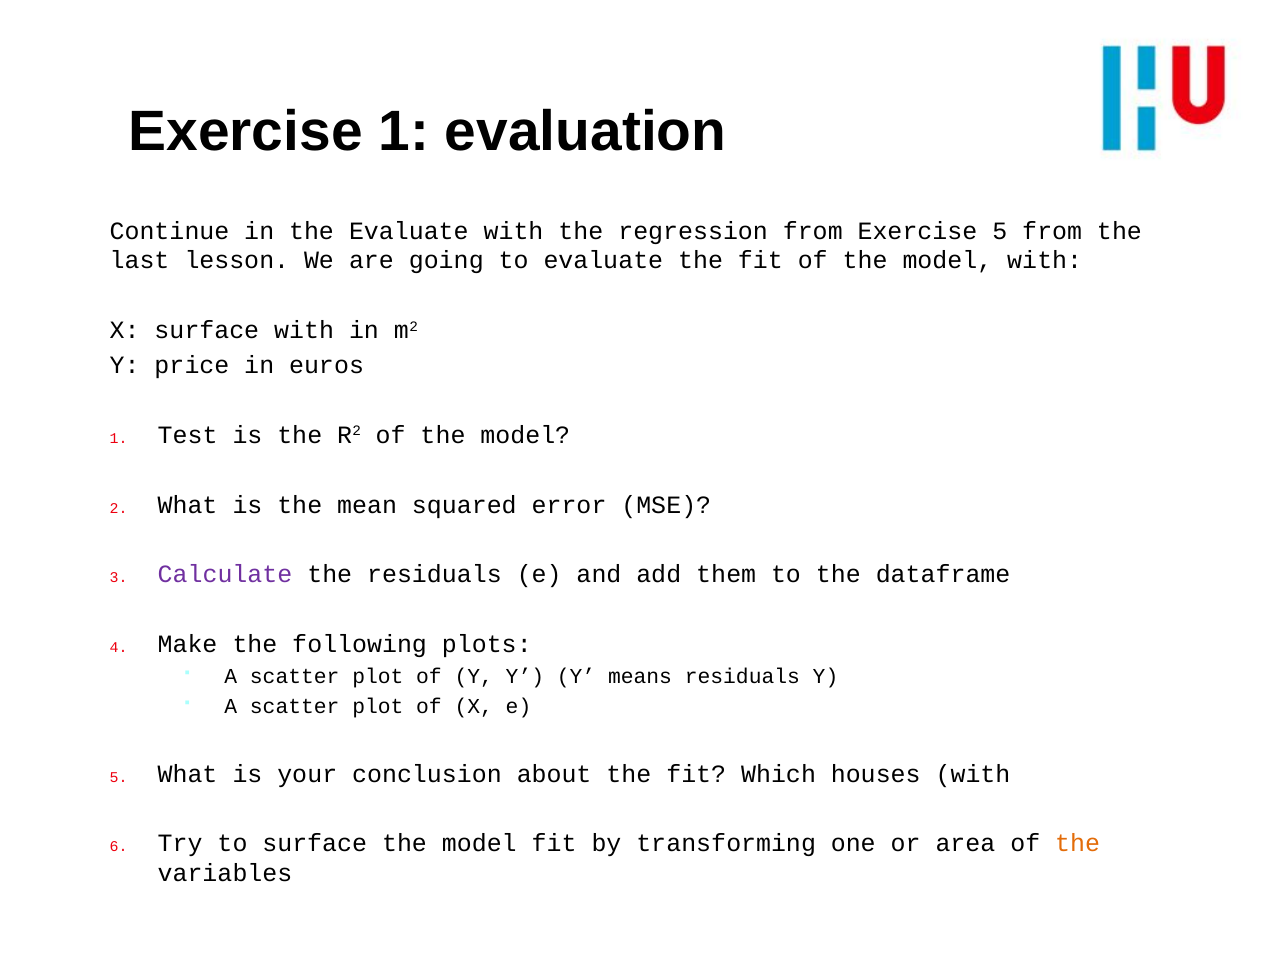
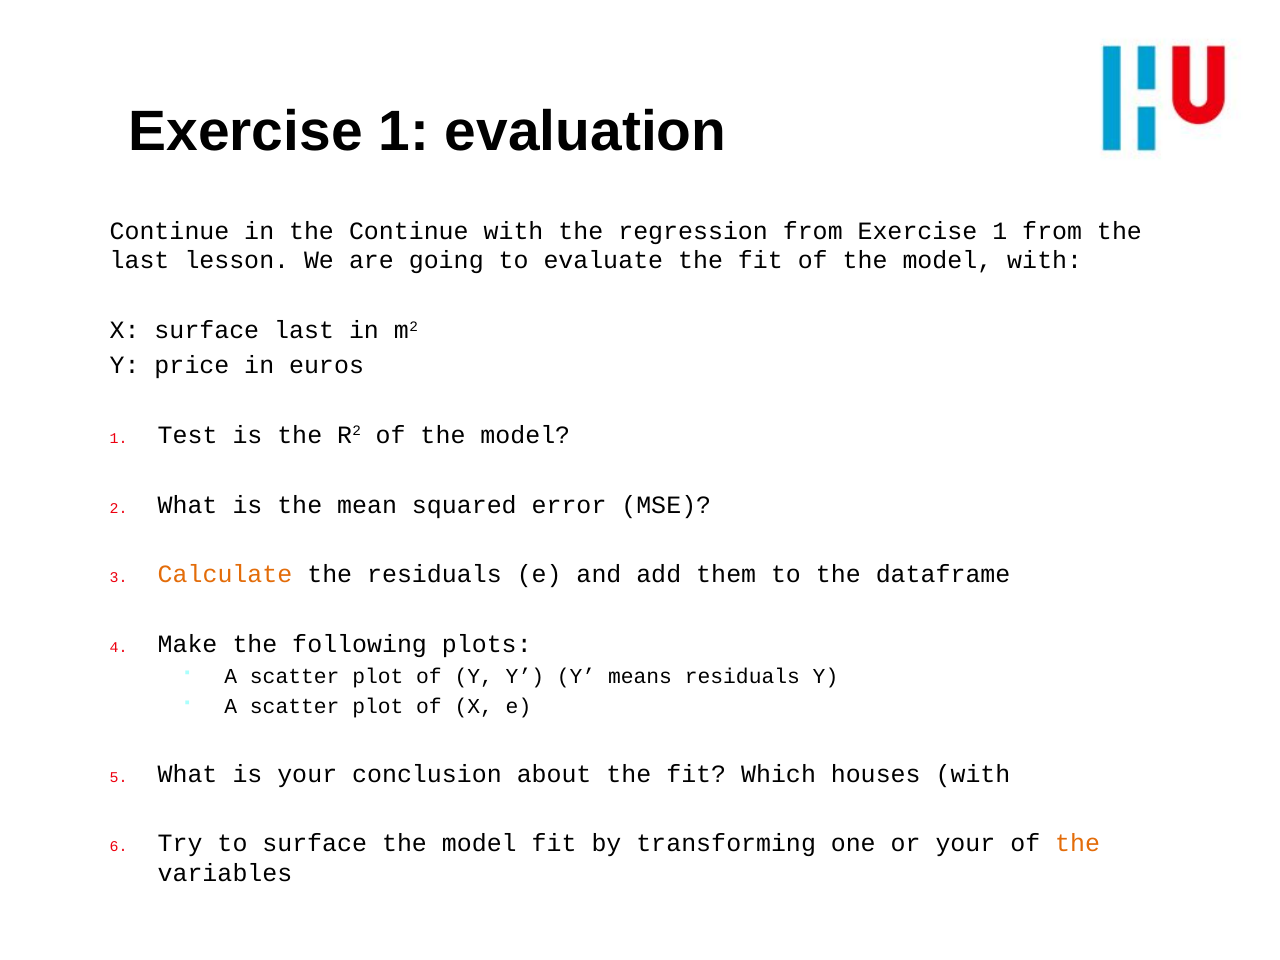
the Evaluate: Evaluate -> Continue (409, 231)
from Exercise 5: 5 -> 1 (1000, 231)
surface with: with -> last (304, 330)
Calculate colour: purple -> orange (225, 575)
or area: area -> your (965, 844)
